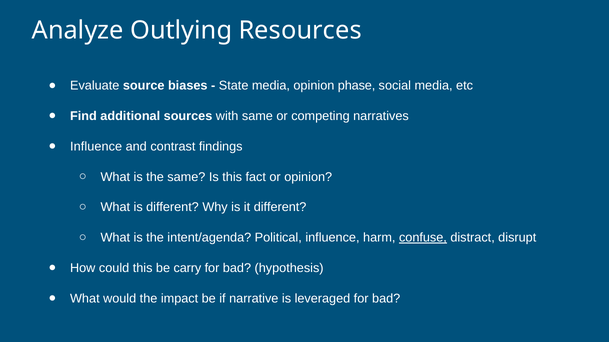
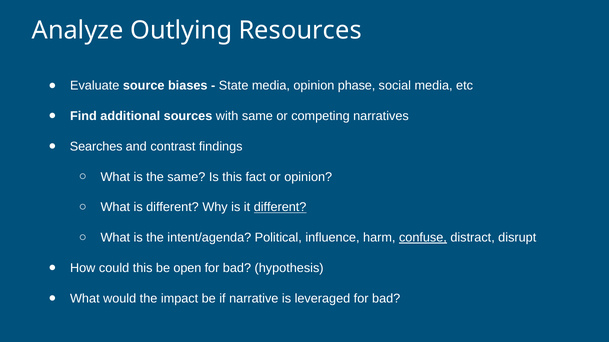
Influence: Influence -> Searches (96, 147)
different underline: none -> present (280, 208)
carry: carry -> open (187, 268)
